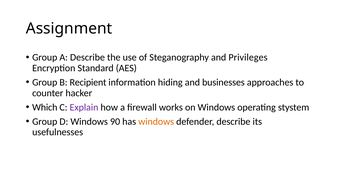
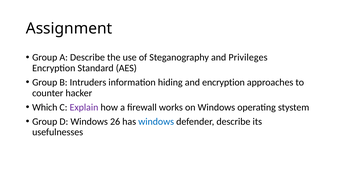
Recipient: Recipient -> Intruders (88, 82)
and businesses: businesses -> encryption (223, 82)
90: 90 -> 26 (115, 121)
windows colour: orange -> blue (156, 121)
